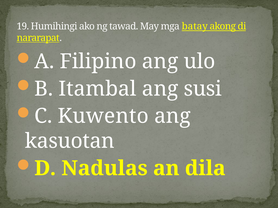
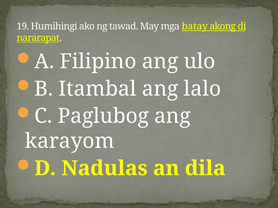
susi: susi -> lalo (202, 89)
Kuwento: Kuwento -> Paglubog (103, 116)
kasuotan: kasuotan -> karayom (70, 141)
